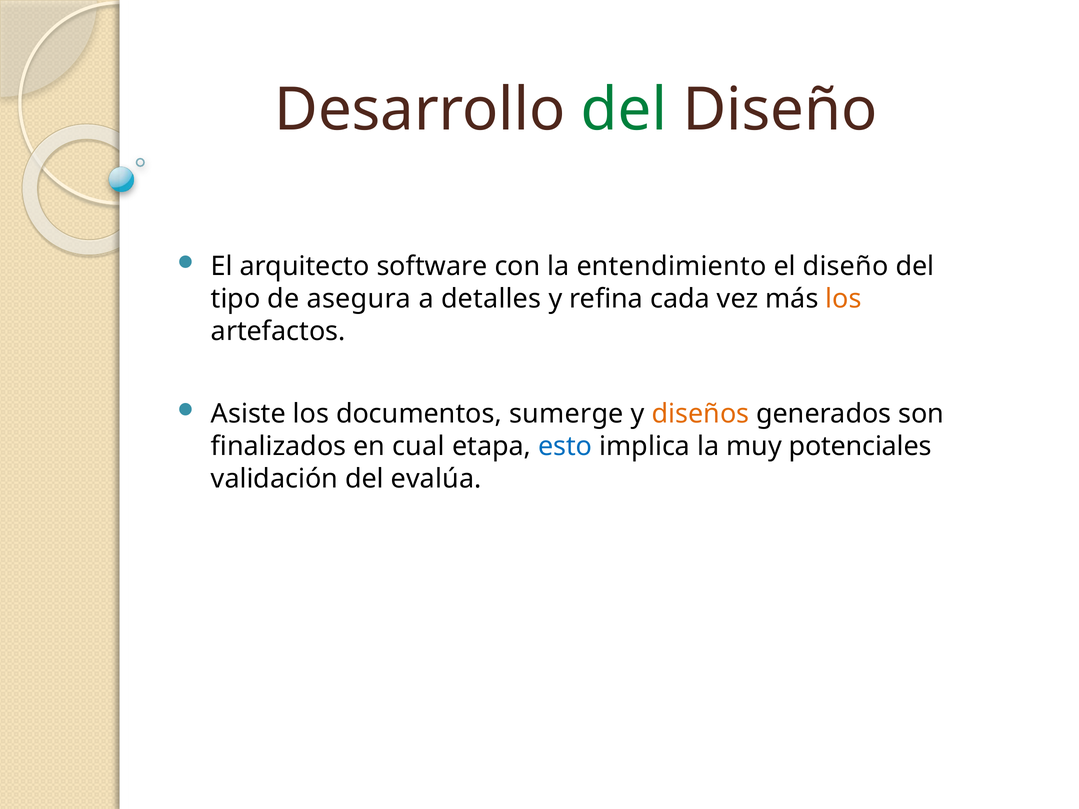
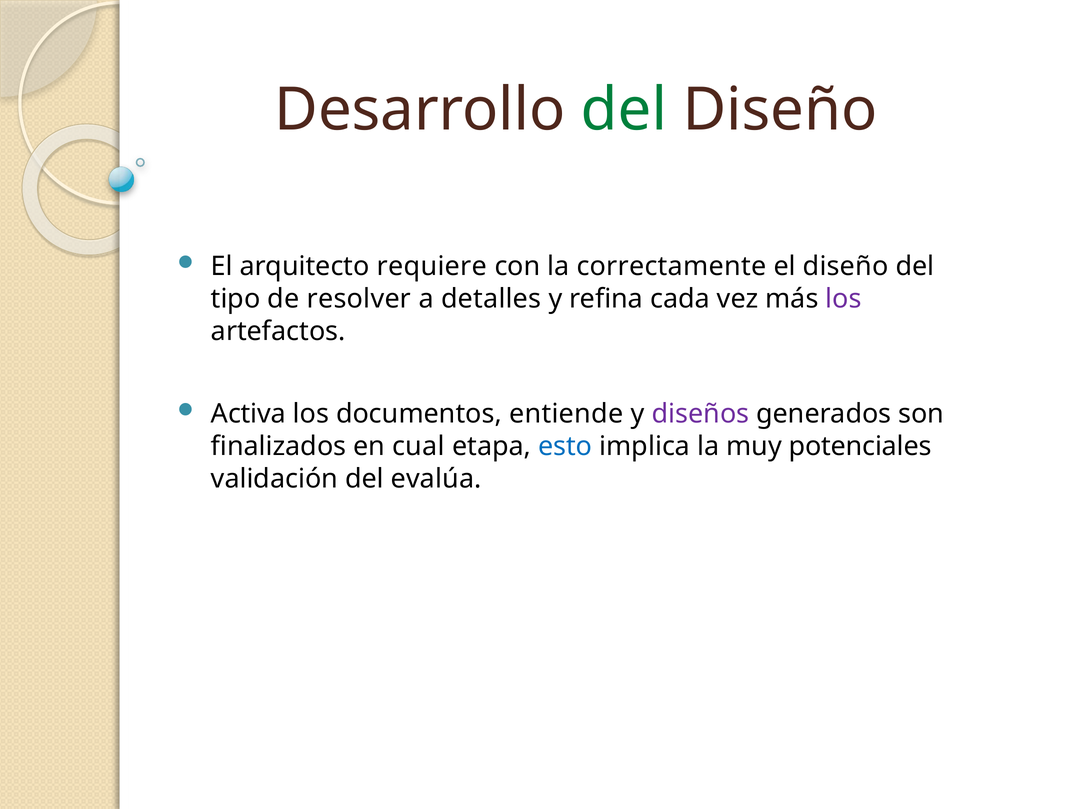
software: software -> requiere (432, 267)
entendimiento: entendimiento -> correctamente (671, 267)
asegura: asegura -> resolver (359, 299)
los colour: orange -> purple (844, 299)
Asiste: Asiste -> Activa (248, 414)
sumerge: sumerge -> entiende (566, 414)
diseños colour: orange -> purple (700, 414)
